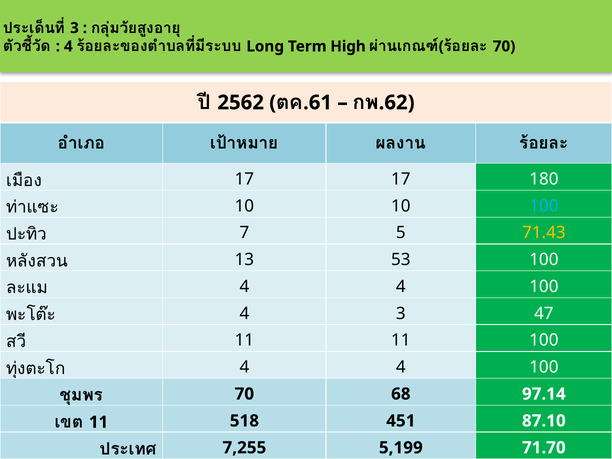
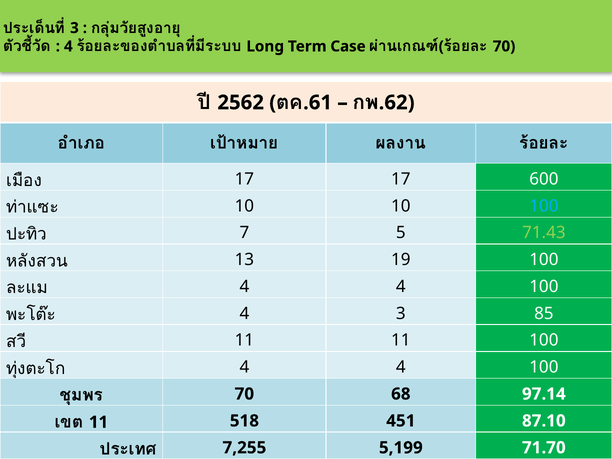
High: High -> Case (348, 46)
180: 180 -> 600 (544, 179)
71.43 colour: yellow -> light green (544, 233)
53: 53 -> 19 (401, 260)
47: 47 -> 85 (544, 313)
